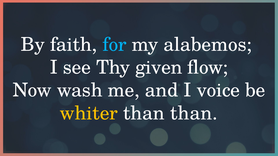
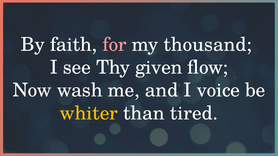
for colour: light blue -> pink (114, 45)
alabemos: alabemos -> thousand (208, 45)
than than: than -> tired (194, 113)
